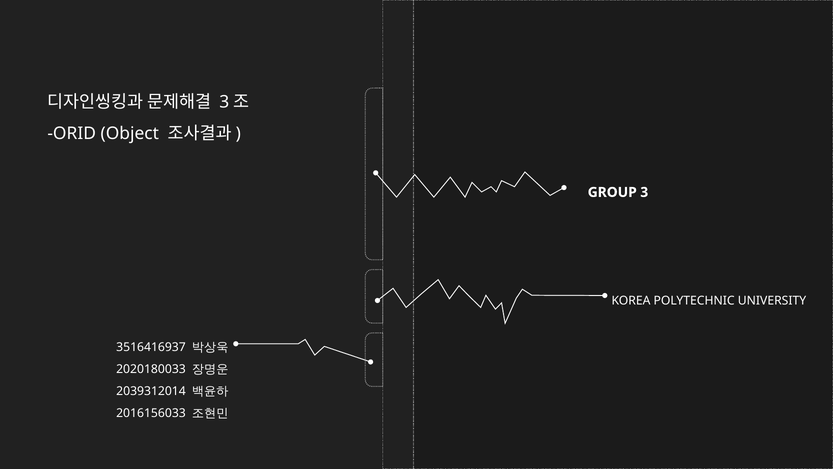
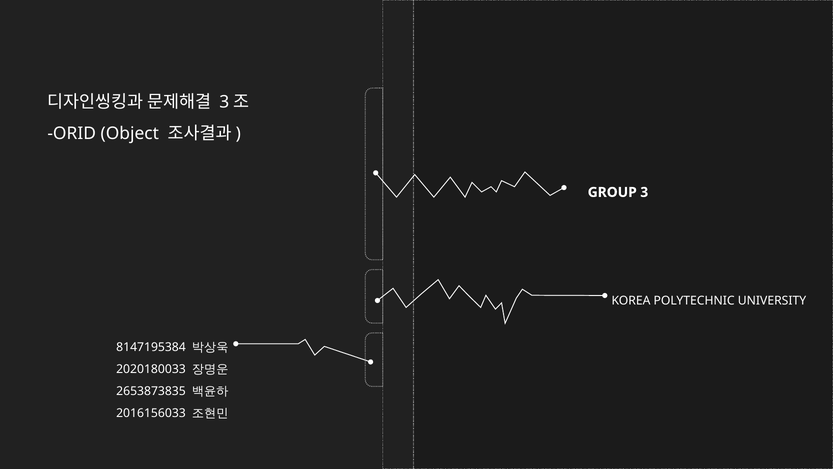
3516416937: 3516416937 -> 8147195384 (151, 347)
2039312014: 2039312014 -> 2653873835 (151, 391)
